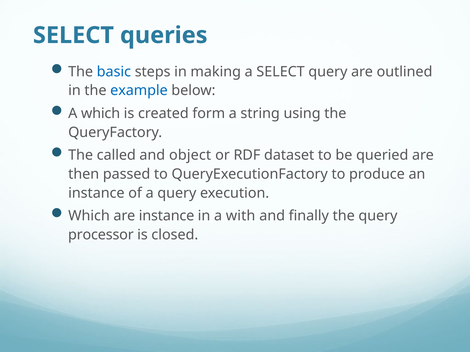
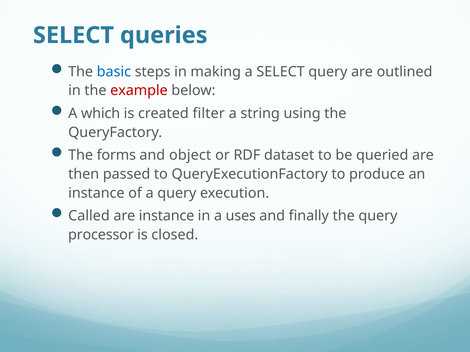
example colour: blue -> red (139, 91)
form: form -> filter (209, 114)
called: called -> forms (116, 155)
Which: Which -> Called (89, 216)
with: with -> uses (241, 216)
